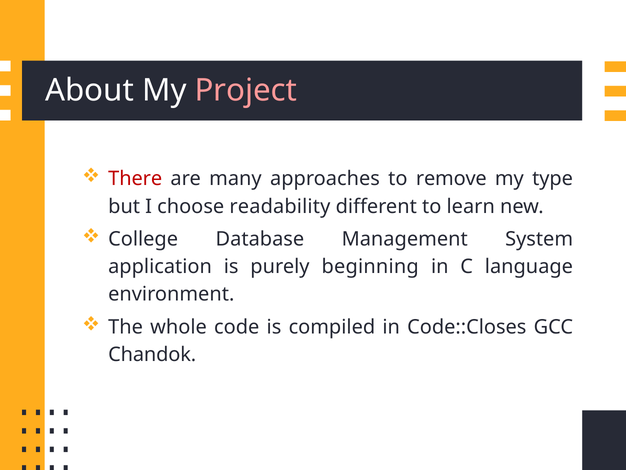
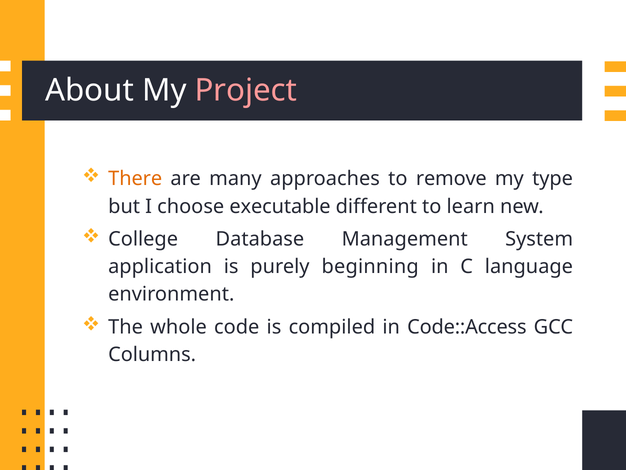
There colour: red -> orange (135, 179)
readability: readability -> executable (280, 206)
Code::Closes: Code::Closes -> Code::Access (467, 327)
Chandok: Chandok -> Columns (152, 354)
